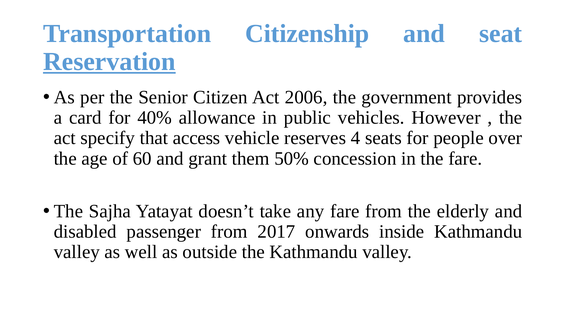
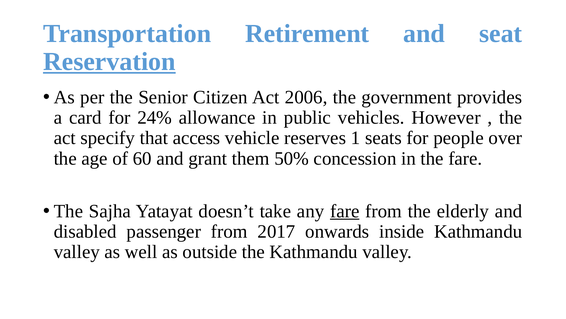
Citizenship: Citizenship -> Retirement (307, 34)
40%: 40% -> 24% (155, 117)
4: 4 -> 1 (356, 138)
fare underline: none -> present (345, 211)
